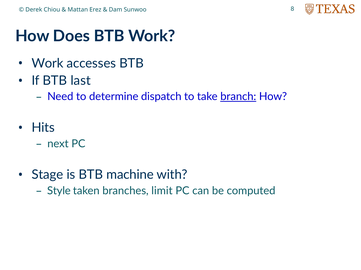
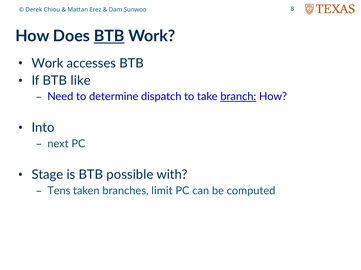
BTB underline: none -> present (109, 36)
last: last -> like (81, 81)
Hits: Hits -> Into (43, 128)
machine: machine -> possible (130, 175)
Style: Style -> Tens (59, 191)
